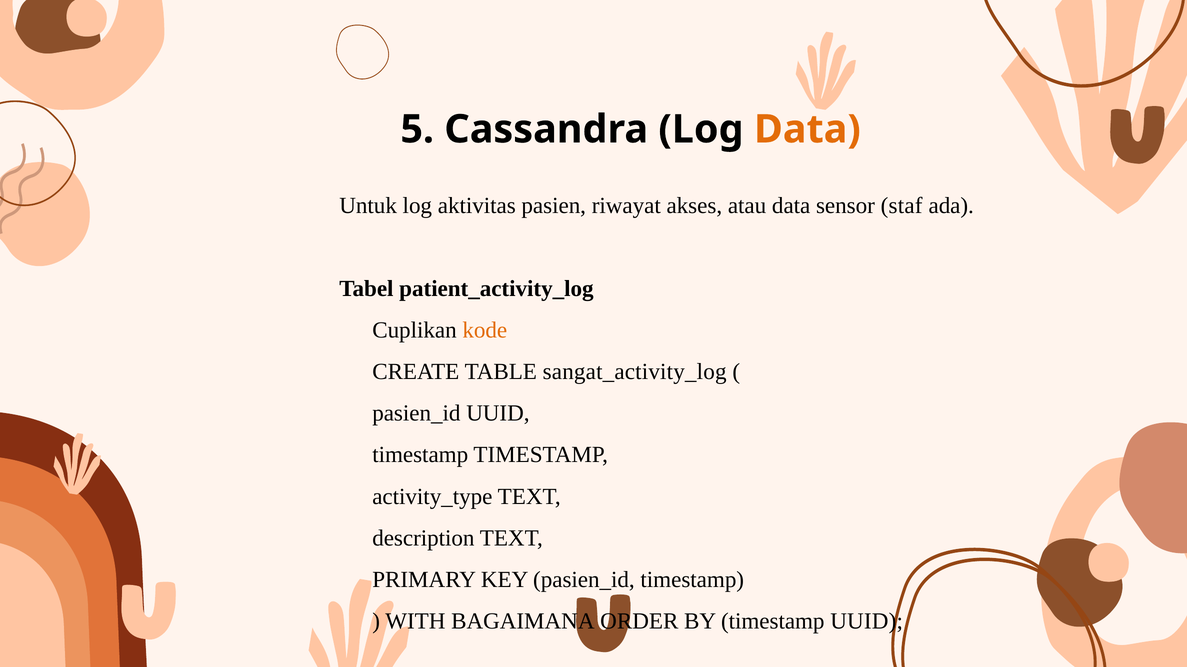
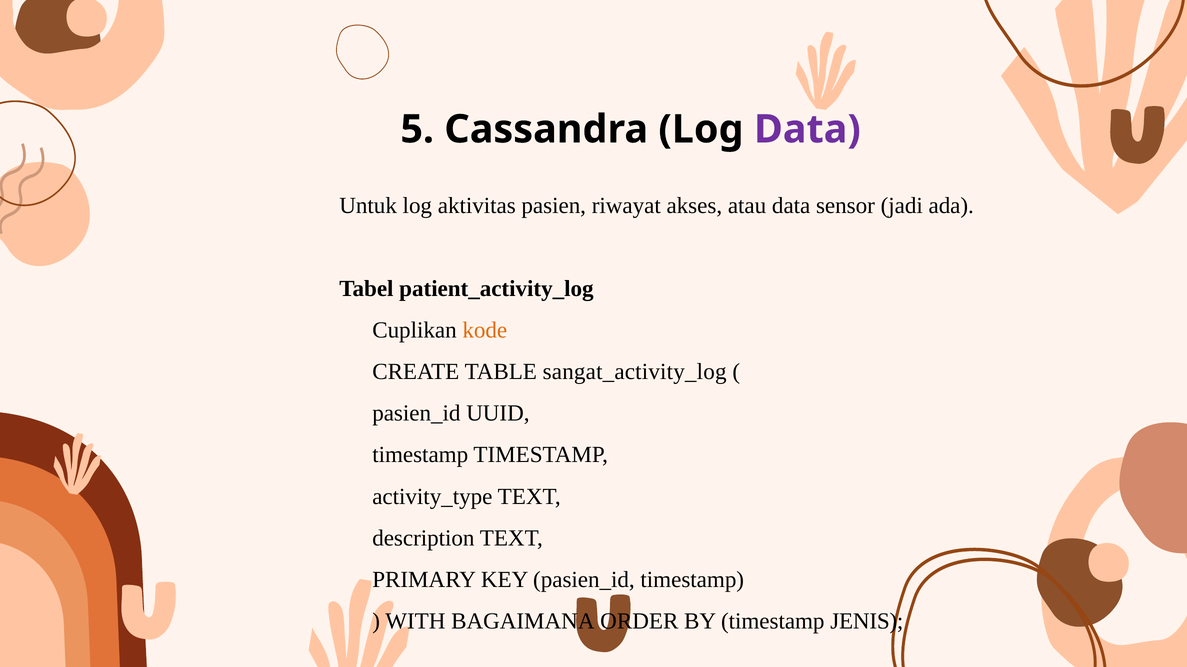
Data colour: orange -> purple (807, 130)
staf: staf -> jadi (902, 206)
timestamp UUID: UUID -> JENIS (867, 622)
